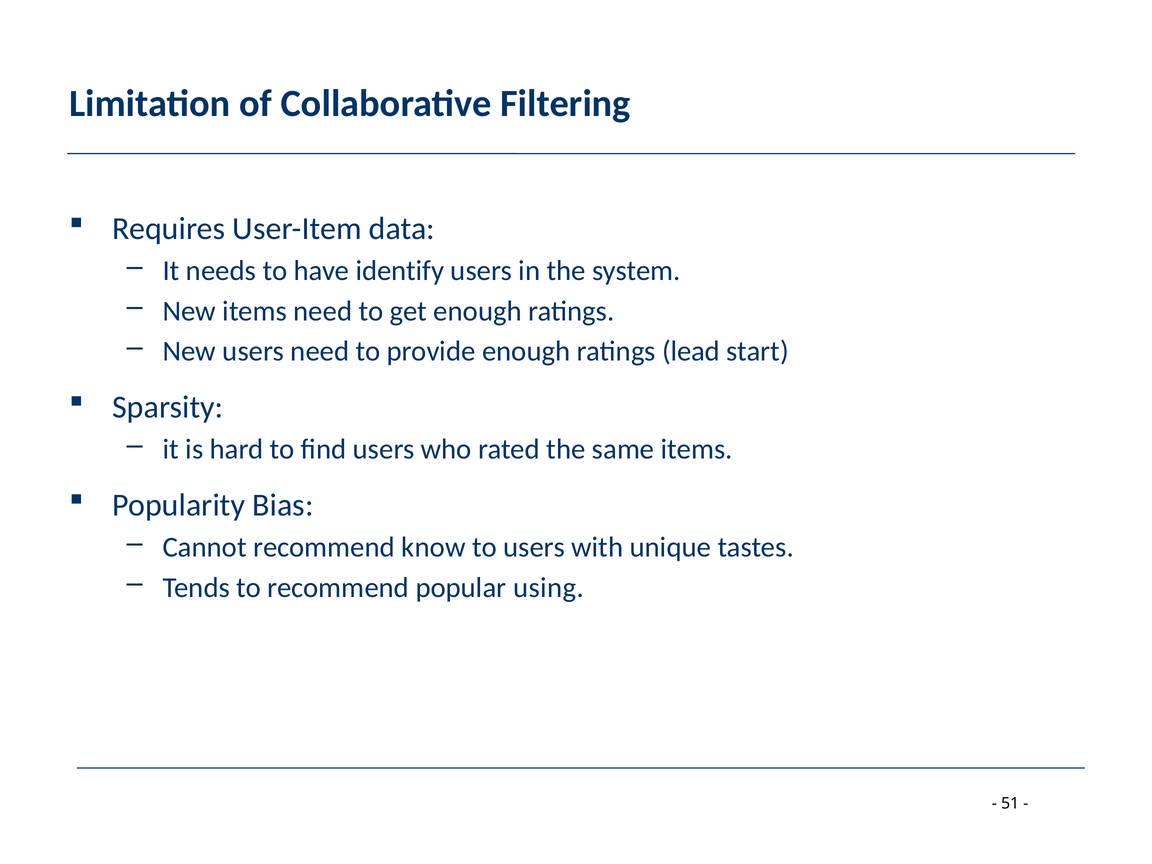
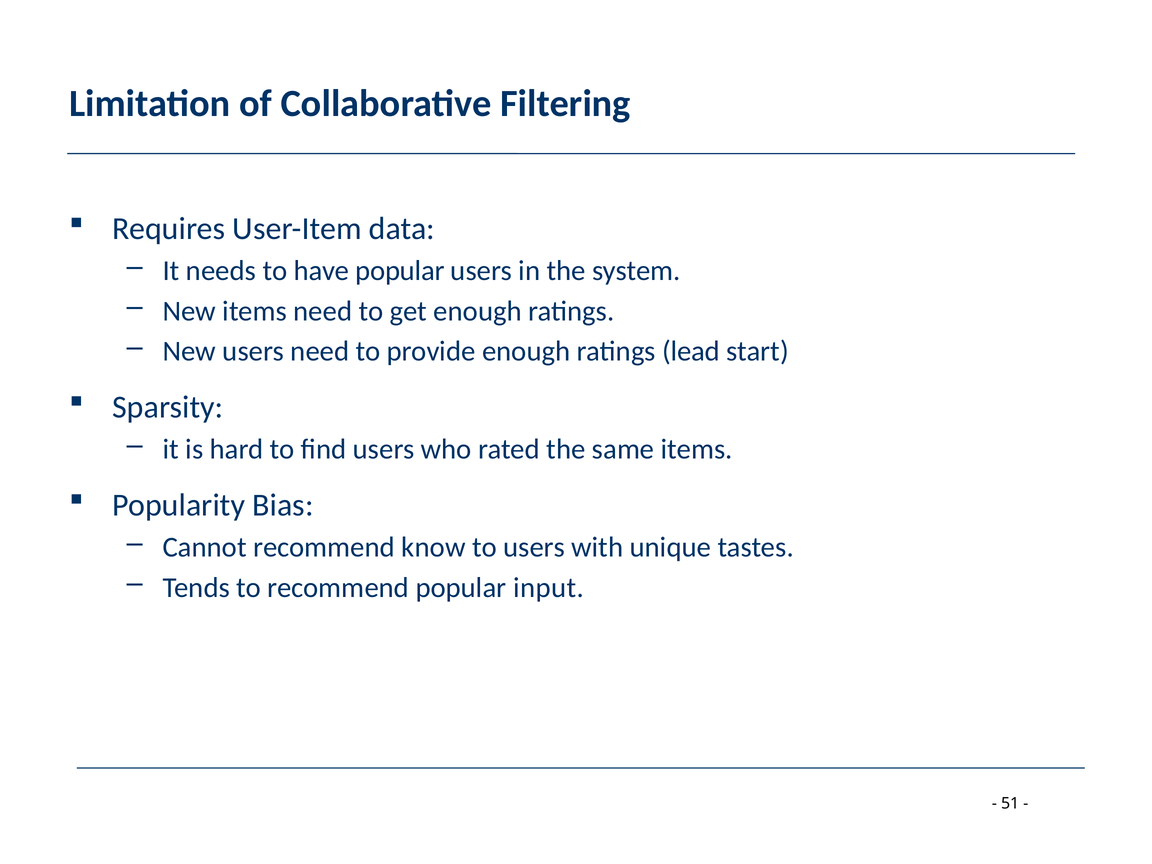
have identify: identify -> popular (400, 271)
using: using -> input (549, 588)
